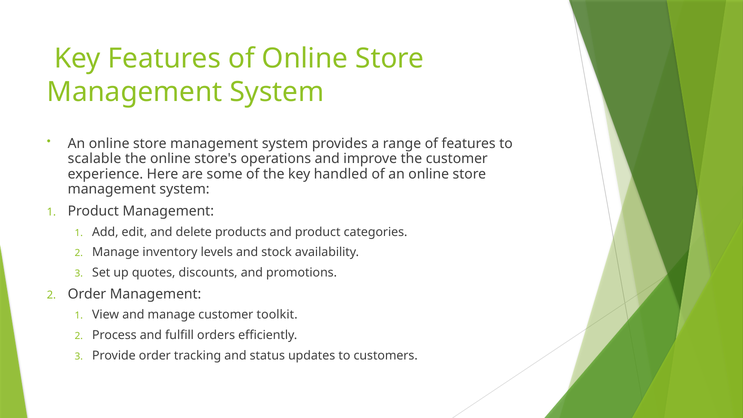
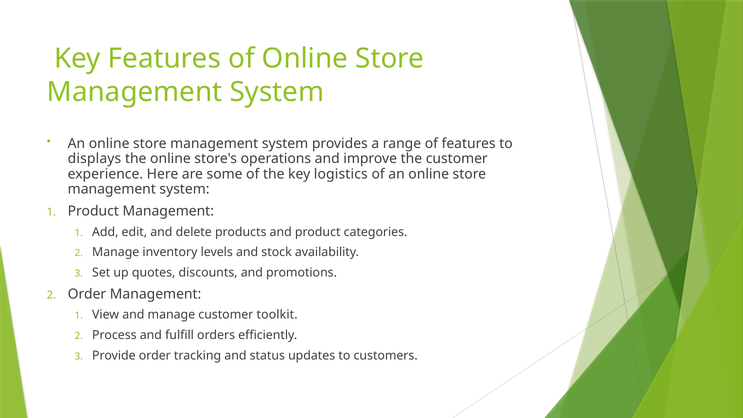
scalable: scalable -> displays (94, 159)
handled: handled -> logistics (341, 174)
